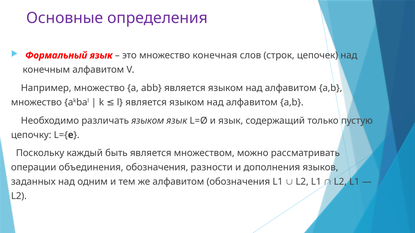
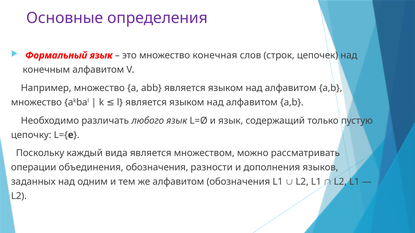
различать языком: языком -> любого (148, 121)
быть: быть -> вида (116, 153)
